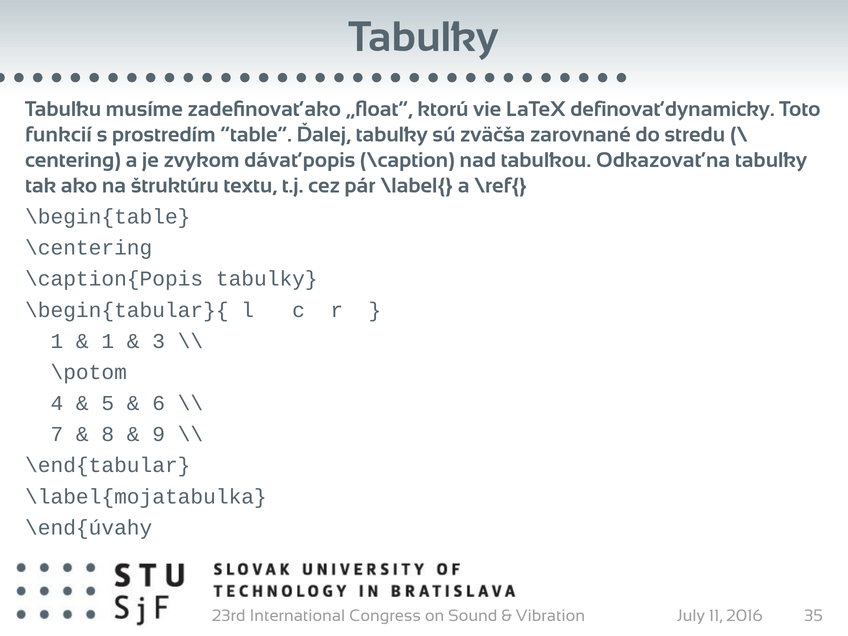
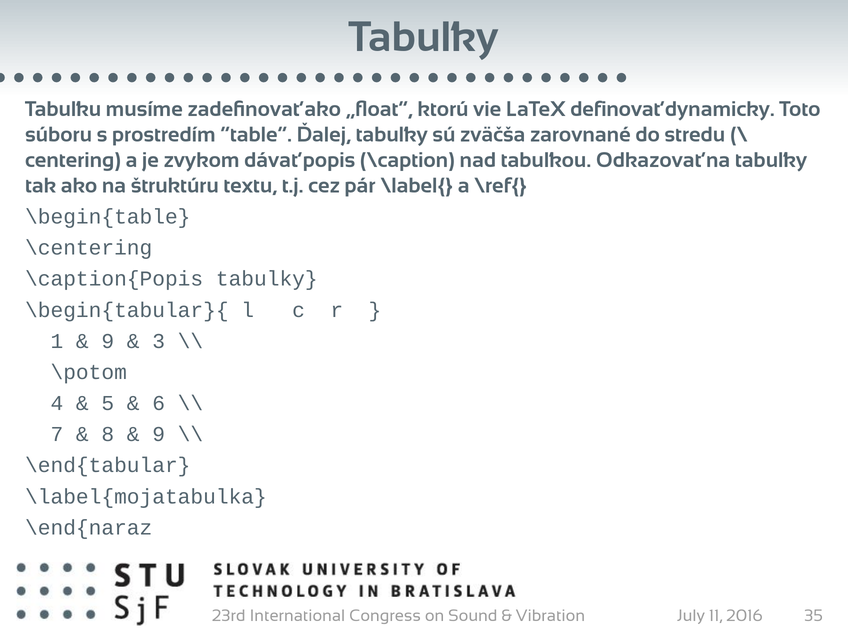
funkcií: funkcií -> súboru (59, 135)
1: 1 -> 9 (108, 341)
\end{úvahy: \end{úvahy -> \end{naraz (89, 528)
